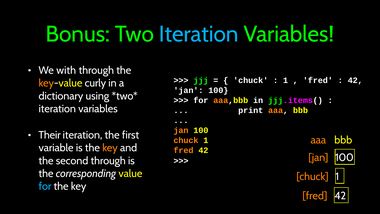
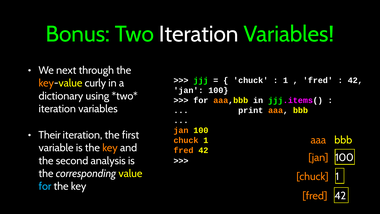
Iteration colour: light blue -> white (199, 34)
with: with -> next (66, 70)
second through: through -> analysis (108, 161)
